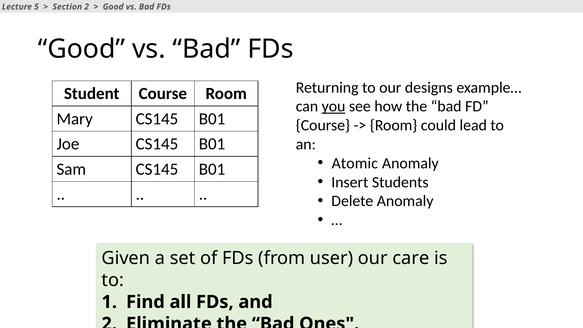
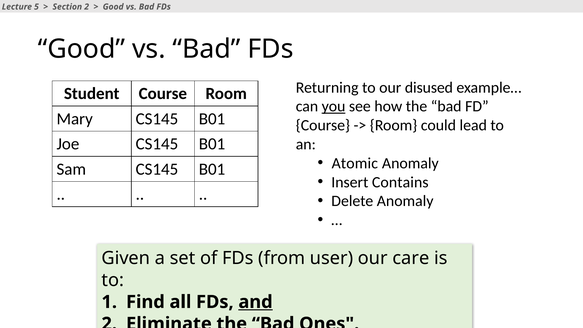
designs: designs -> disused (429, 87)
Students: Students -> Contains (400, 182)
and underline: none -> present (256, 302)
